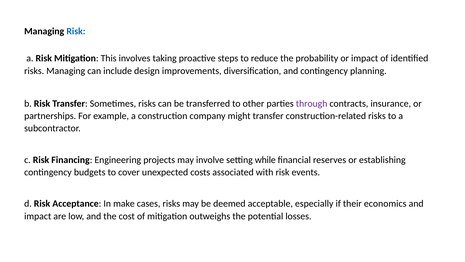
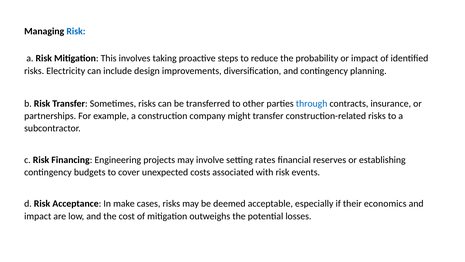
risks Managing: Managing -> Electricity (66, 71)
through colour: purple -> blue (312, 103)
while: while -> rates (265, 160)
